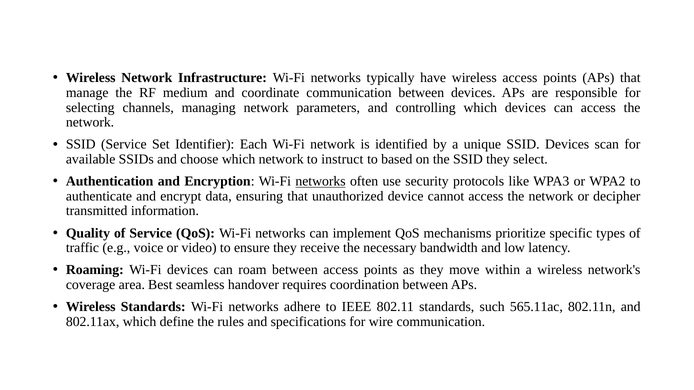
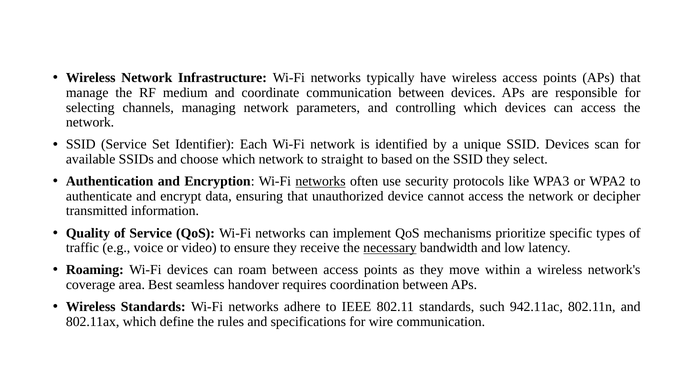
instruct: instruct -> straight (342, 159)
necessary underline: none -> present (390, 248)
565.11ac: 565.11ac -> 942.11ac (536, 307)
